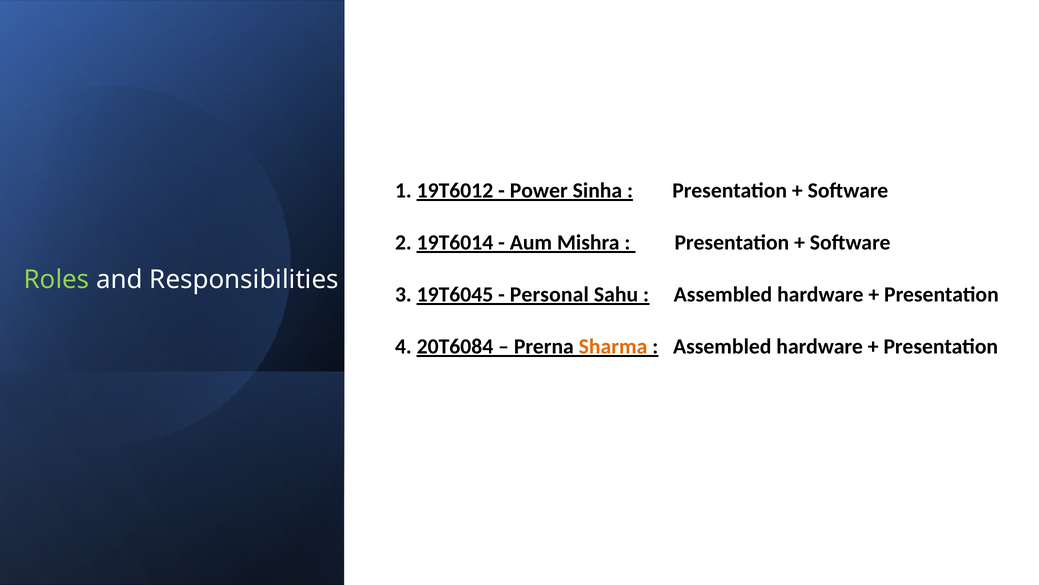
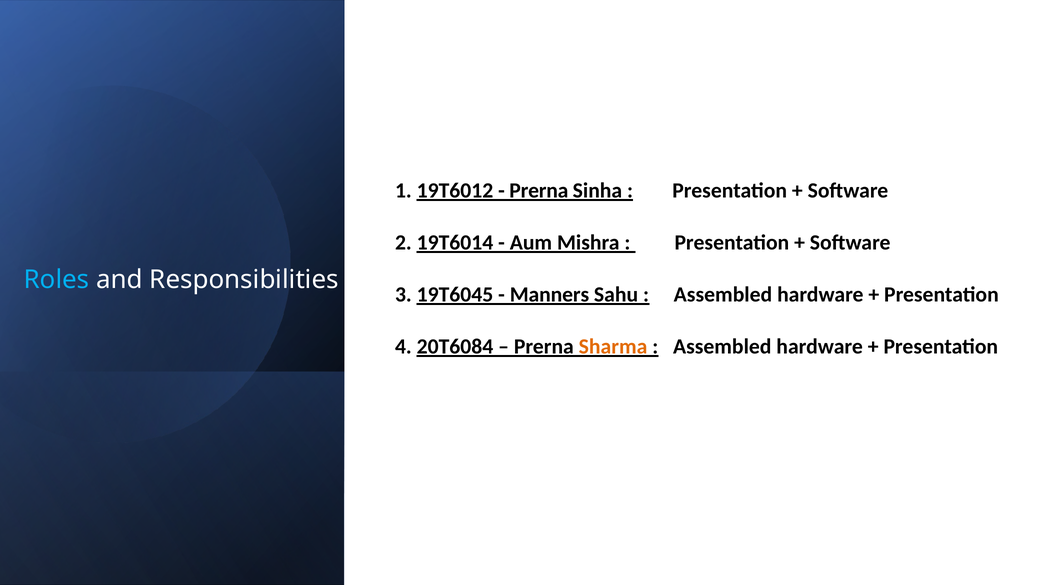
Power: Power -> Prerna (539, 190)
Roles colour: light green -> light blue (57, 279)
Personal: Personal -> Manners (549, 294)
